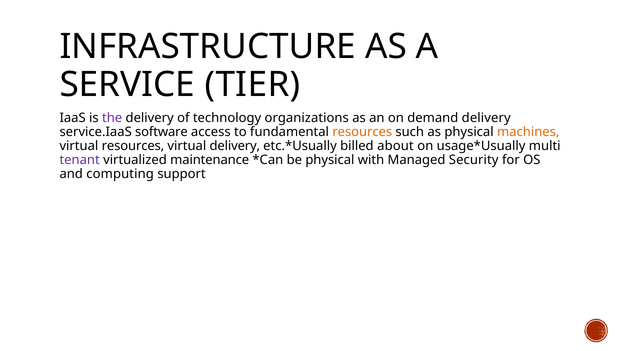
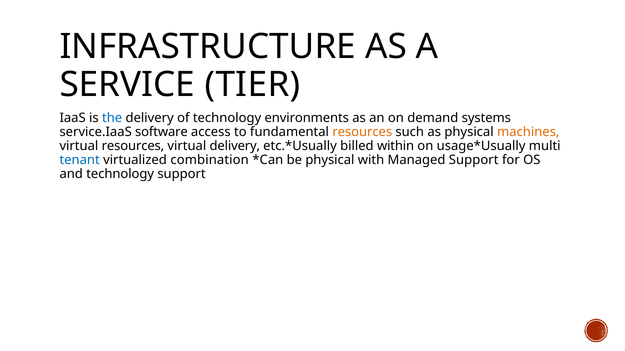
the colour: purple -> blue (112, 118)
organizations: organizations -> environments (307, 118)
demand delivery: delivery -> systems (486, 118)
about: about -> within (396, 146)
tenant colour: purple -> blue (80, 160)
maintenance: maintenance -> combination (210, 160)
Managed Security: Security -> Support (474, 160)
and computing: computing -> technology (120, 174)
